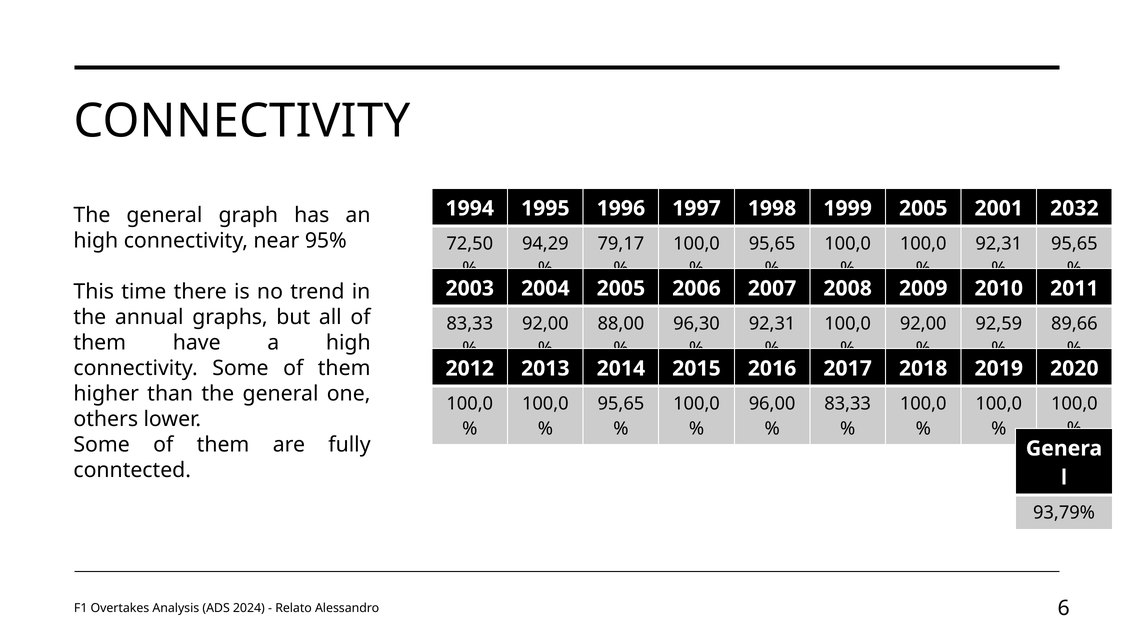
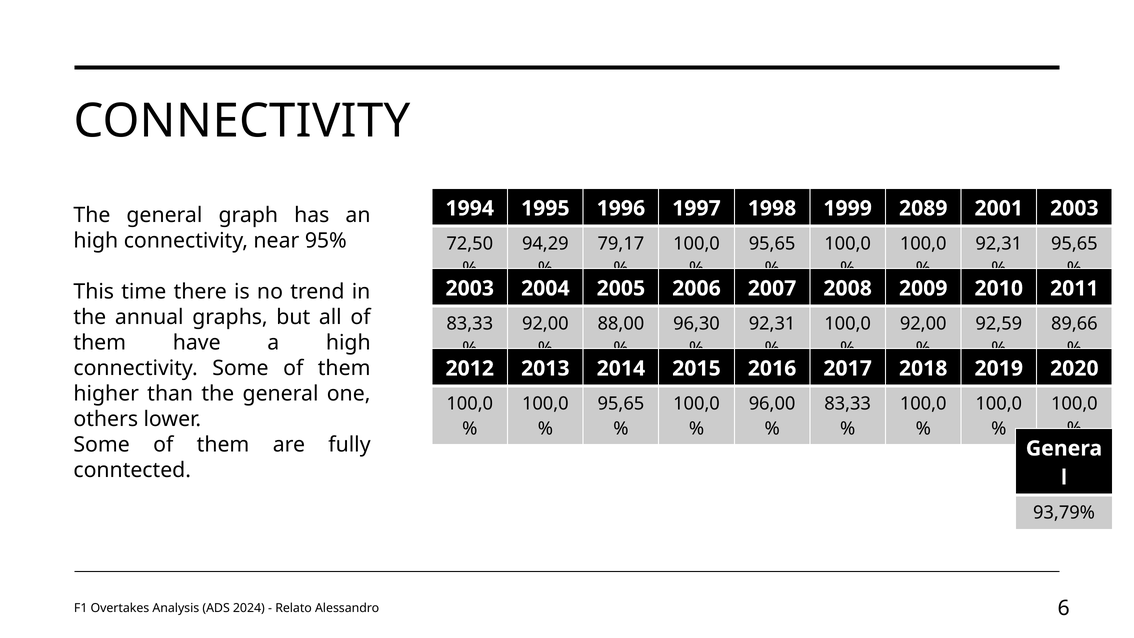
1999 2005: 2005 -> 2089 (923, 208)
2001 2032: 2032 -> 2003 (1074, 208)
